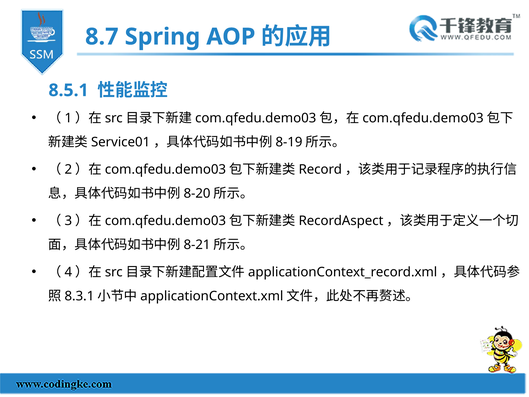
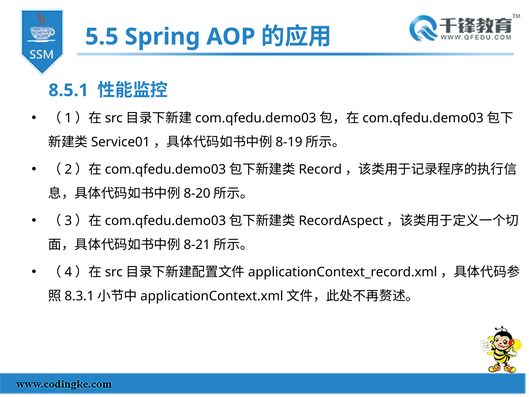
8.7: 8.7 -> 5.5 (102, 37)
